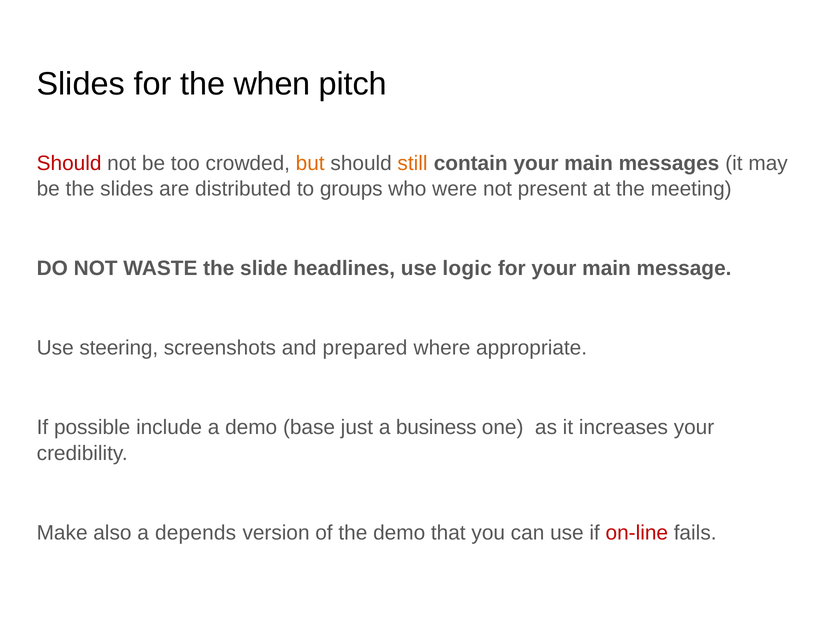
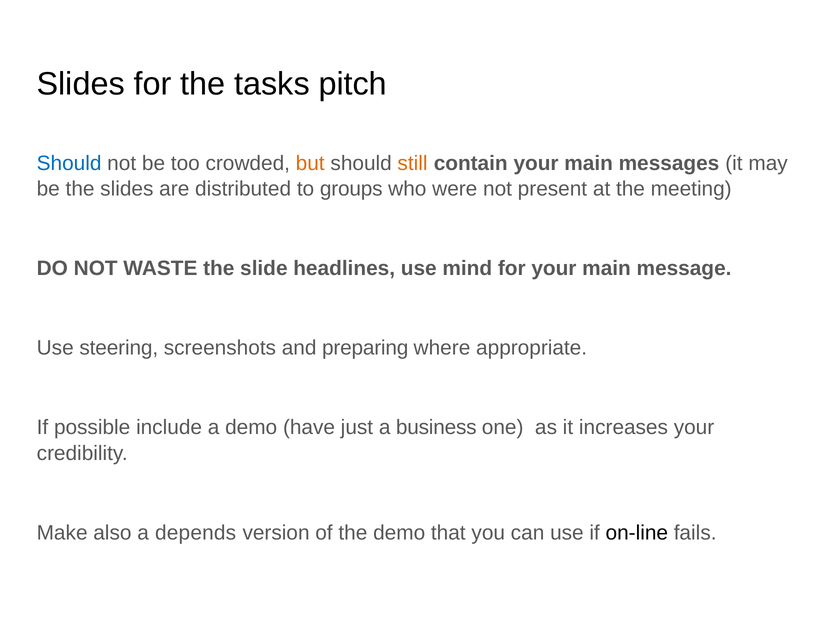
when: when -> tasks (272, 84)
Should colour: red -> blue (69, 163)
logic: logic -> mind (467, 268)
prepared: prepared -> preparing (365, 348)
base: base -> have (309, 427)
on-line colour: red -> black (637, 533)
